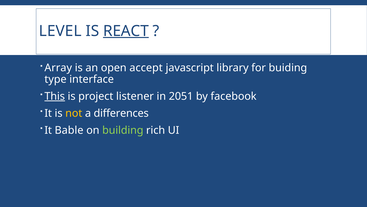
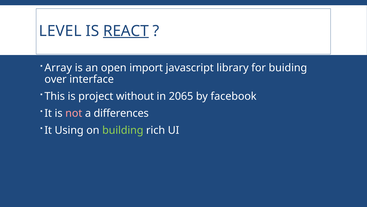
accept: accept -> import (146, 68)
type: type -> over (56, 79)
This underline: present -> none (55, 96)
listener: listener -> without (135, 96)
2051: 2051 -> 2065 (181, 96)
not colour: yellow -> pink (74, 113)
Bable: Bable -> Using (69, 130)
